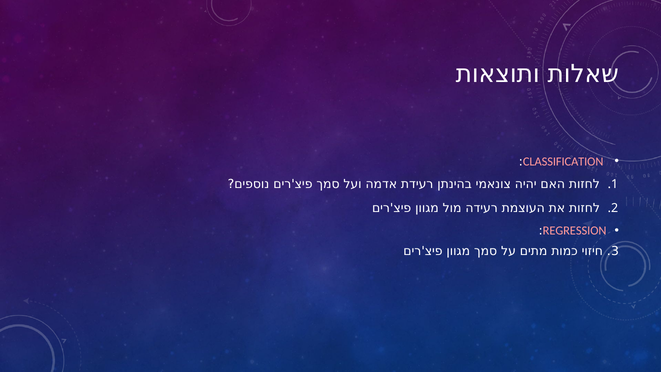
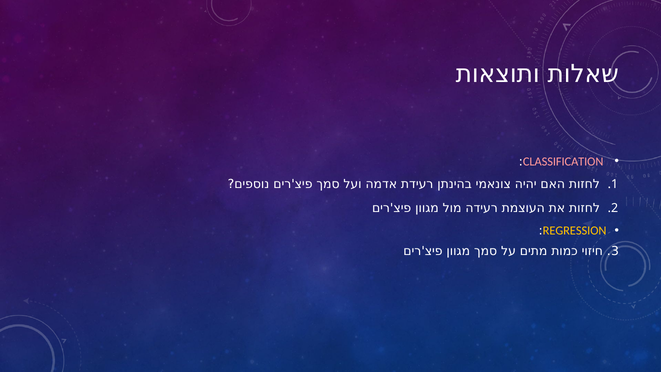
REGRESSION colour: pink -> yellow (575, 231)
